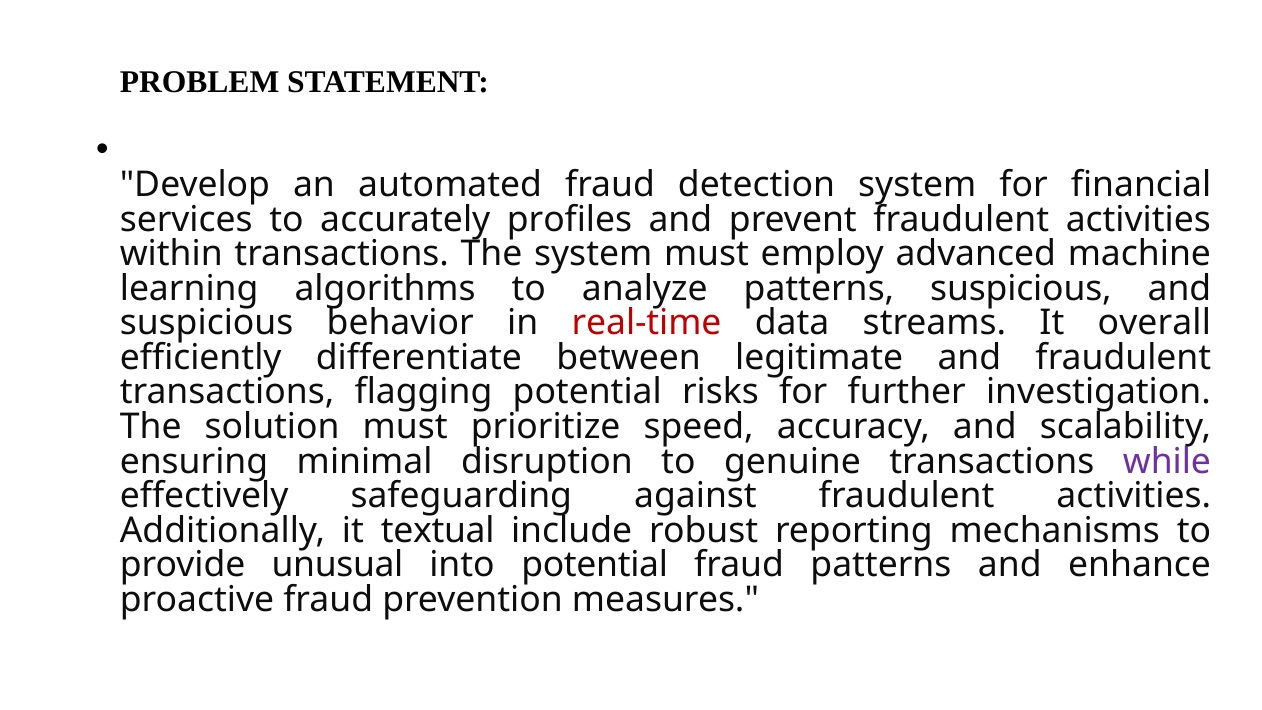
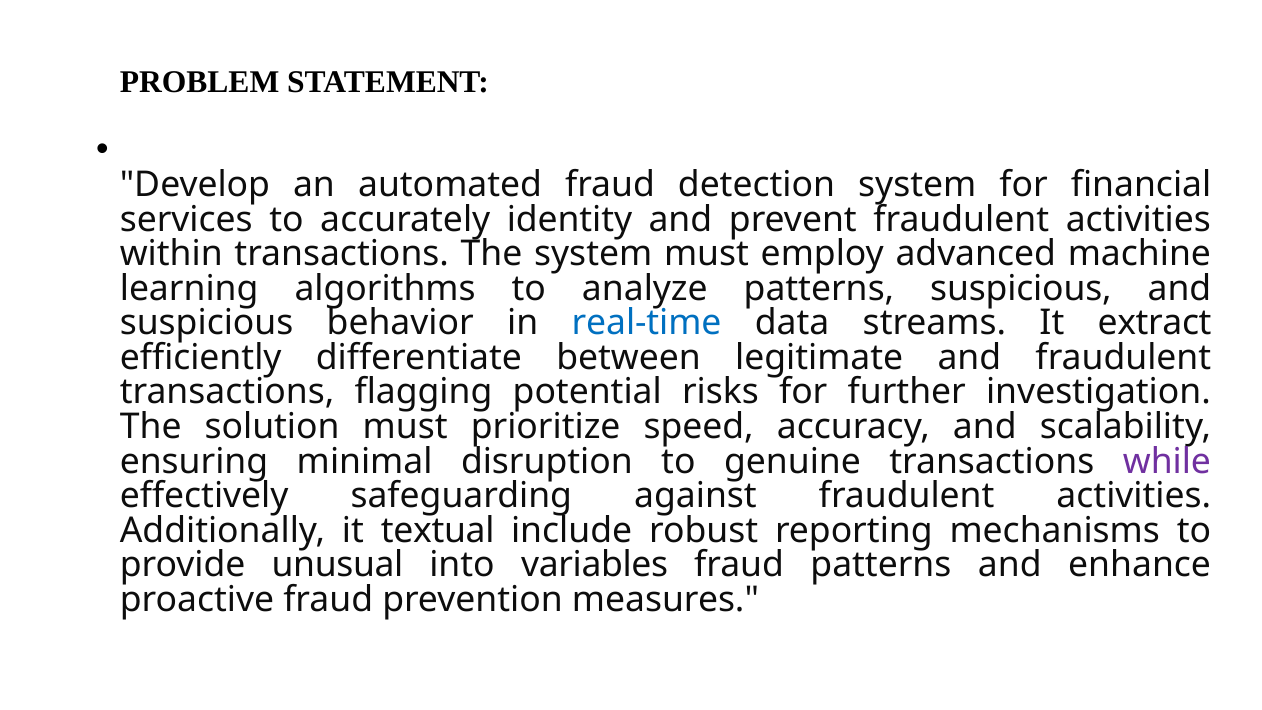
profiles: profiles -> identity (569, 219)
real-time colour: red -> blue (647, 323)
overall: overall -> extract (1155, 323)
into potential: potential -> variables (595, 565)
